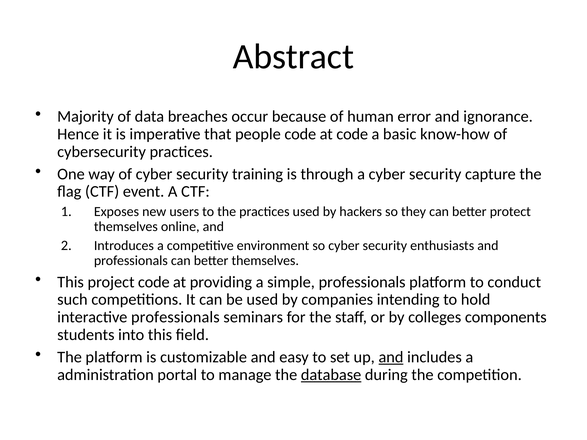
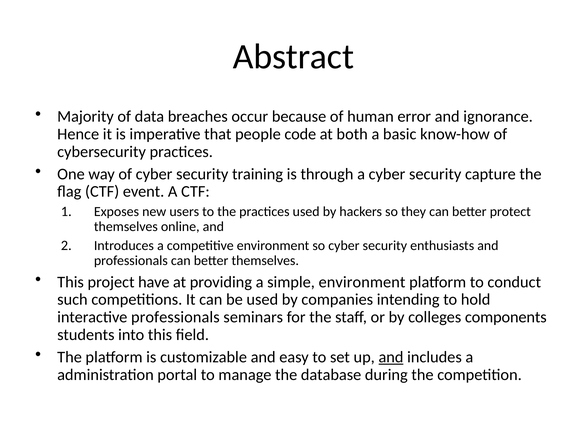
at code: code -> both (352, 134)
project code: code -> have (154, 282)
simple professionals: professionals -> environment (362, 282)
database underline: present -> none (331, 375)
